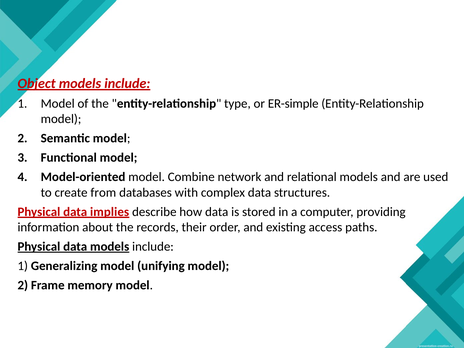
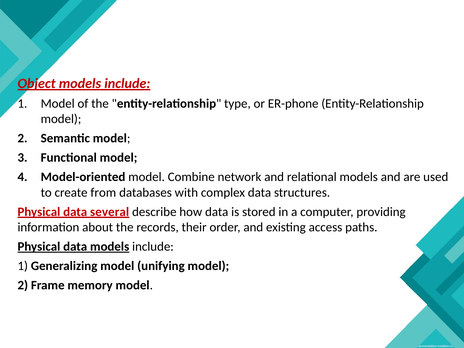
ER-simple: ER-simple -> ER-phone (293, 103)
implies: implies -> several (110, 212)
